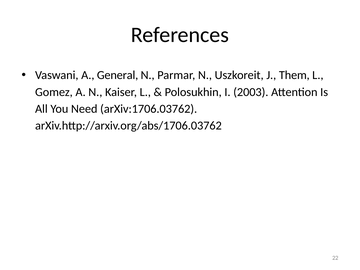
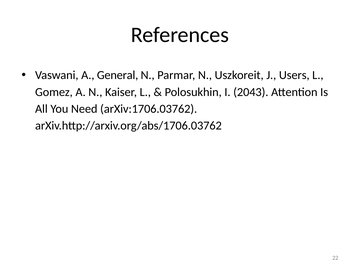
Them: Them -> Users (294, 75)
2003: 2003 -> 2043 (251, 92)
